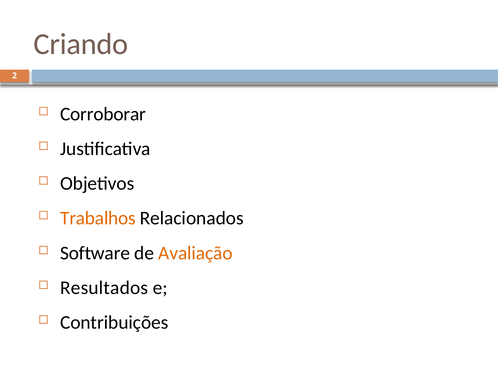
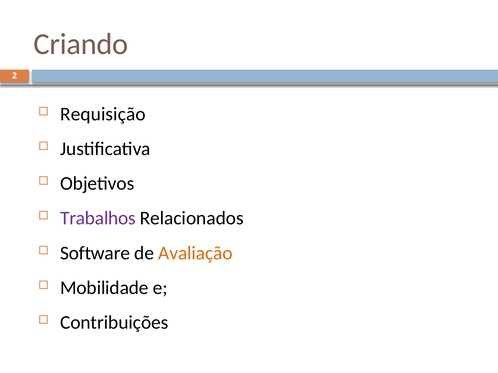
Corroborar: Corroborar -> Requisição (103, 114)
Trabalhos colour: orange -> purple (98, 219)
Resultados: Resultados -> Mobilidade (104, 288)
